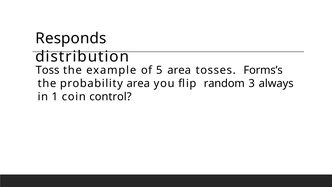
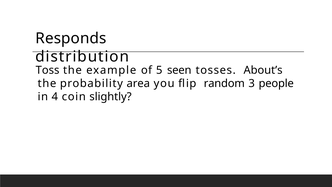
5 area: area -> seen (179, 70)
Forms’s: Forms’s -> About’s (263, 70)
always: always -> people (276, 83)
1: 1 -> 4 (55, 97)
control: control -> slightly (111, 97)
